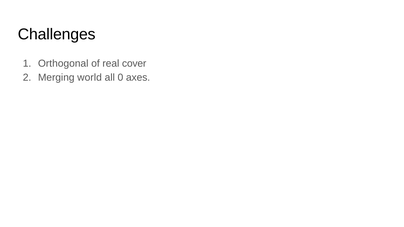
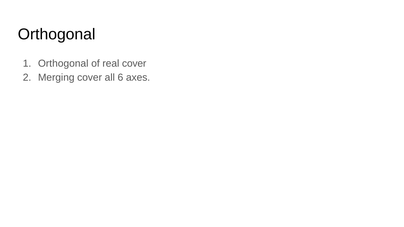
Challenges: Challenges -> Orthogonal (57, 34)
Merging world: world -> cover (90, 77)
0: 0 -> 6 (120, 77)
